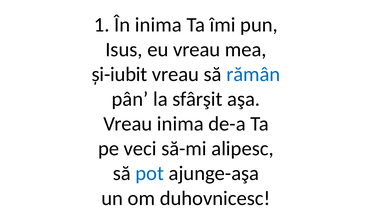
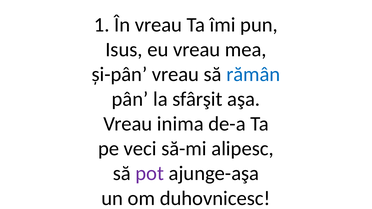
În inima: inima -> vreau (158, 25)
și-iubit: și-iubit -> și-pânʼ (119, 74)
pot colour: blue -> purple (150, 174)
